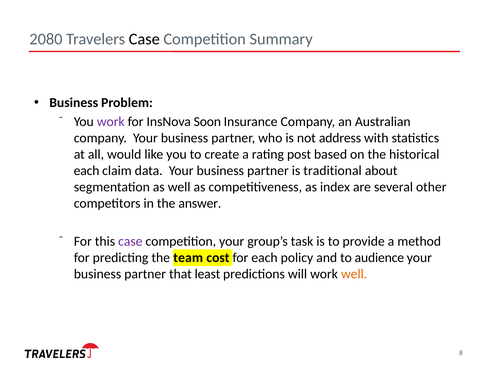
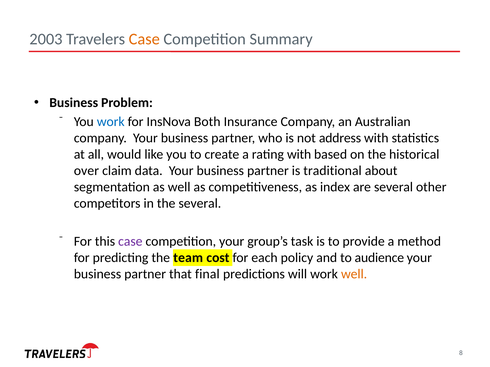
2080: 2080 -> 2003 (46, 39)
Case colour: black -> orange (144, 39)
work colour: purple -> blue (111, 122)
Soon: Soon -> Both (207, 122)
rating post: post -> with (299, 155)
each: each -> over (86, 171)
the answer: answer -> several (200, 204)
least: least -> final (207, 274)
